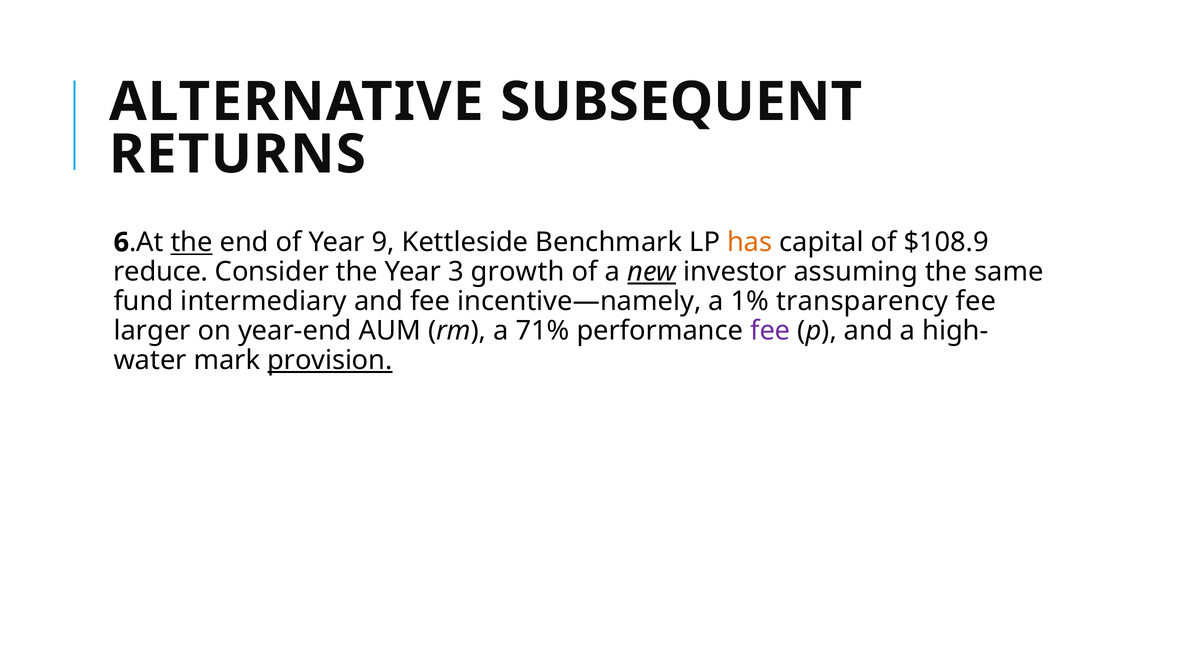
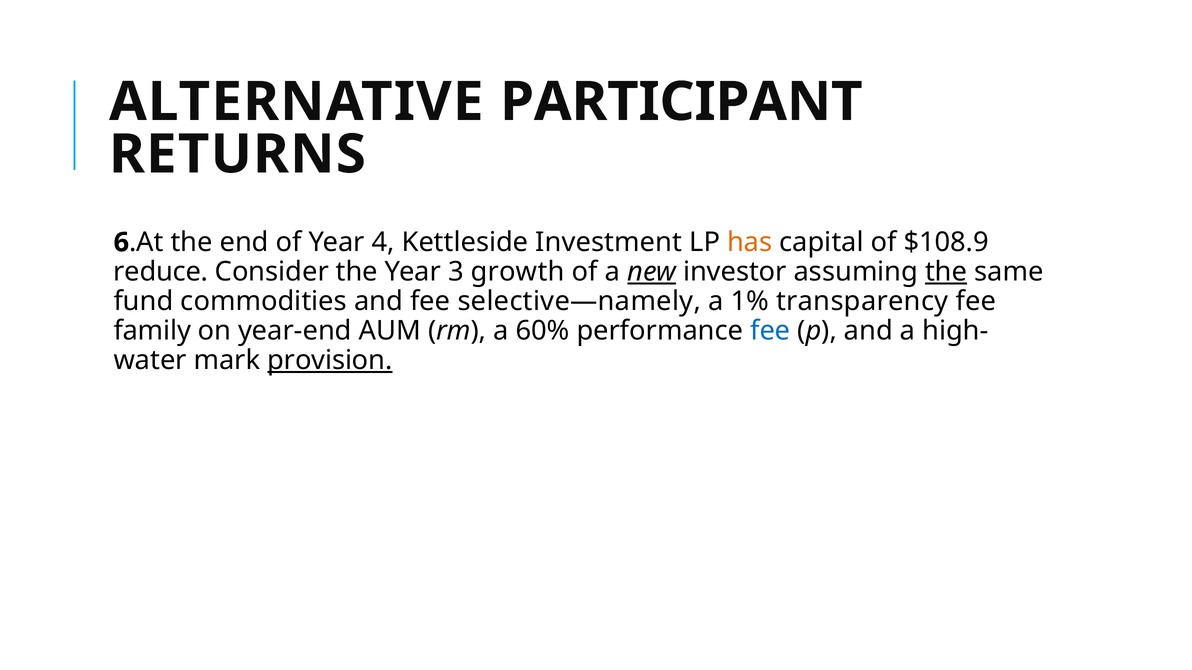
SUBSEQUENT: SUBSEQUENT -> PARTICIPANT (681, 102)
the underline: present -> none (192, 243)
9: 9 -> 4 (383, 243)
Benchmark: Benchmark -> Investment (609, 243)
the underline: none -> present (946, 272)
intermediary: intermediary -> commodities (264, 302)
incentive—namely: incentive—namely -> selective—namely (579, 302)
larger: larger -> family (152, 331)
71%: 71% -> 60% (543, 331)
fee colour: purple -> blue (770, 331)
